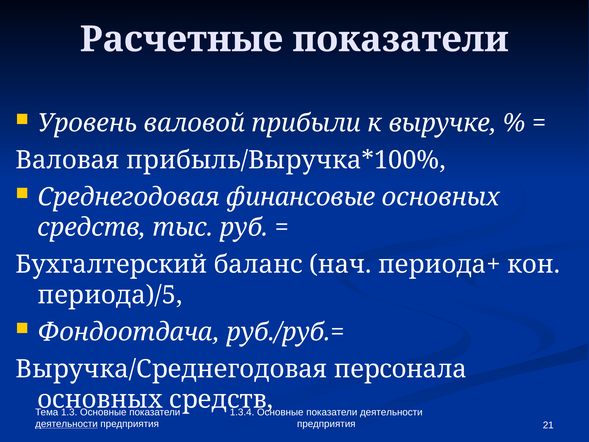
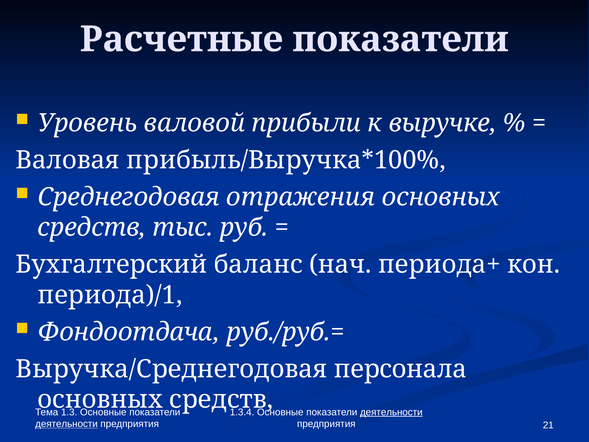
финансовые: финансовые -> отражения (301, 197)
периода)/5: периода)/5 -> периода)/1 (110, 295)
деятельности underline: none -> present (391, 412)
